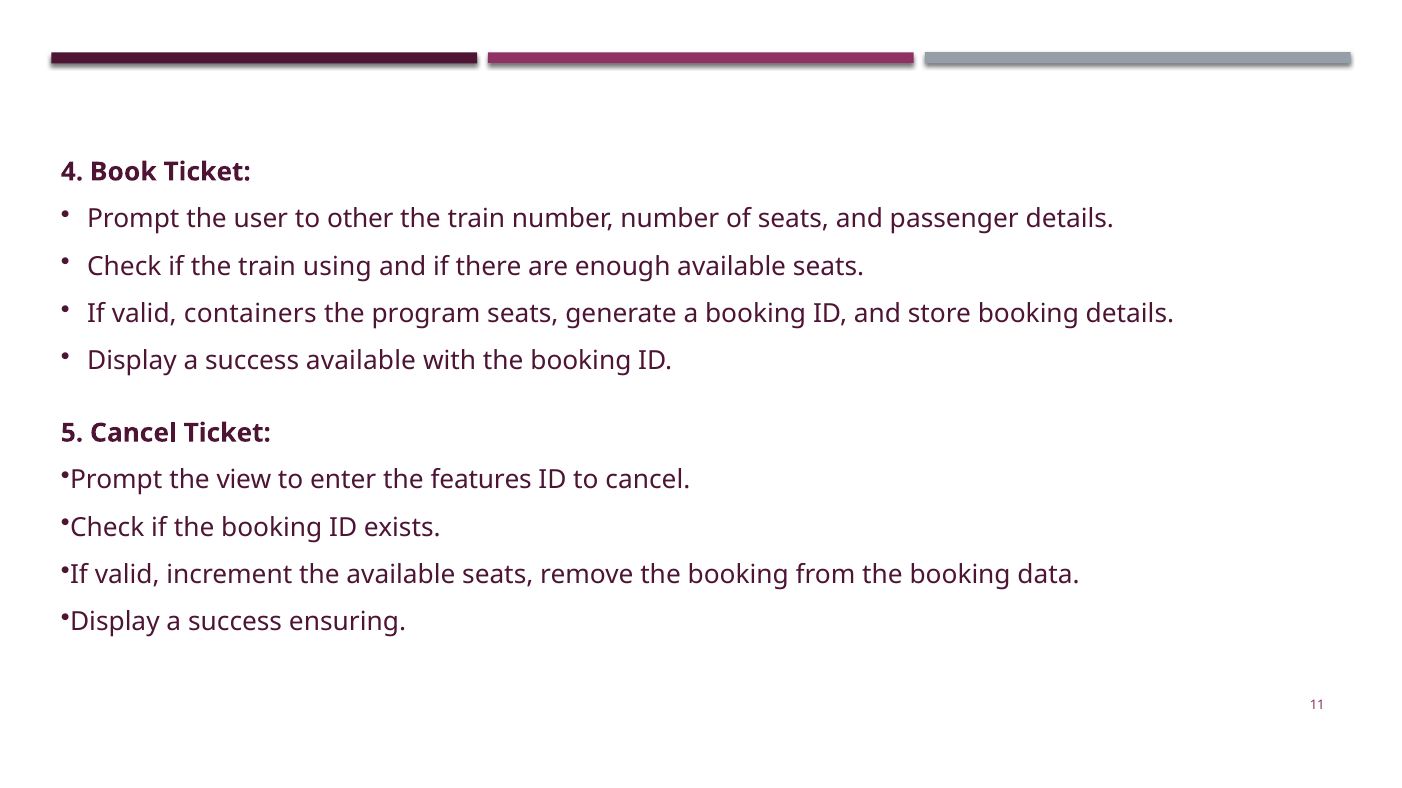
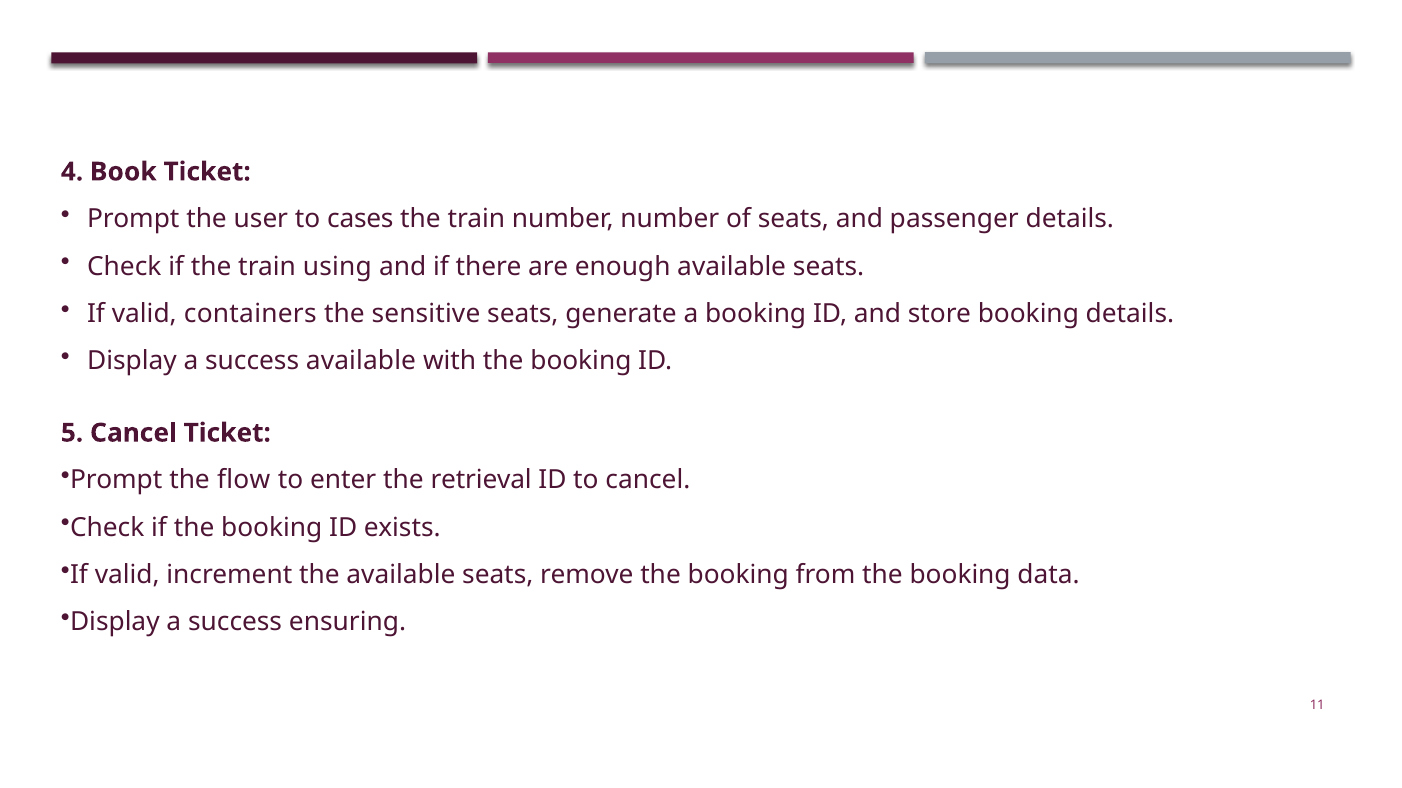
other: other -> cases (360, 219)
program: program -> sensitive (426, 314)
view: view -> flow (244, 481)
features: features -> retrieval (481, 481)
